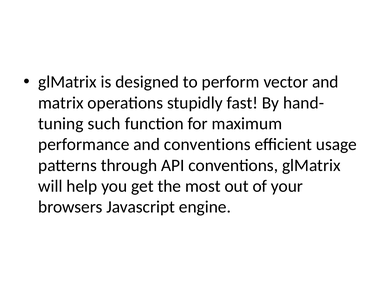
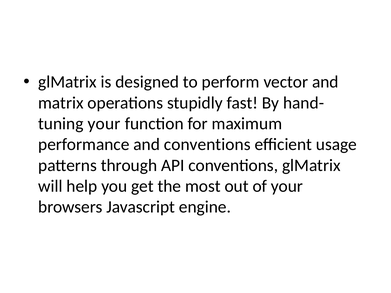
such: such -> your (104, 124)
